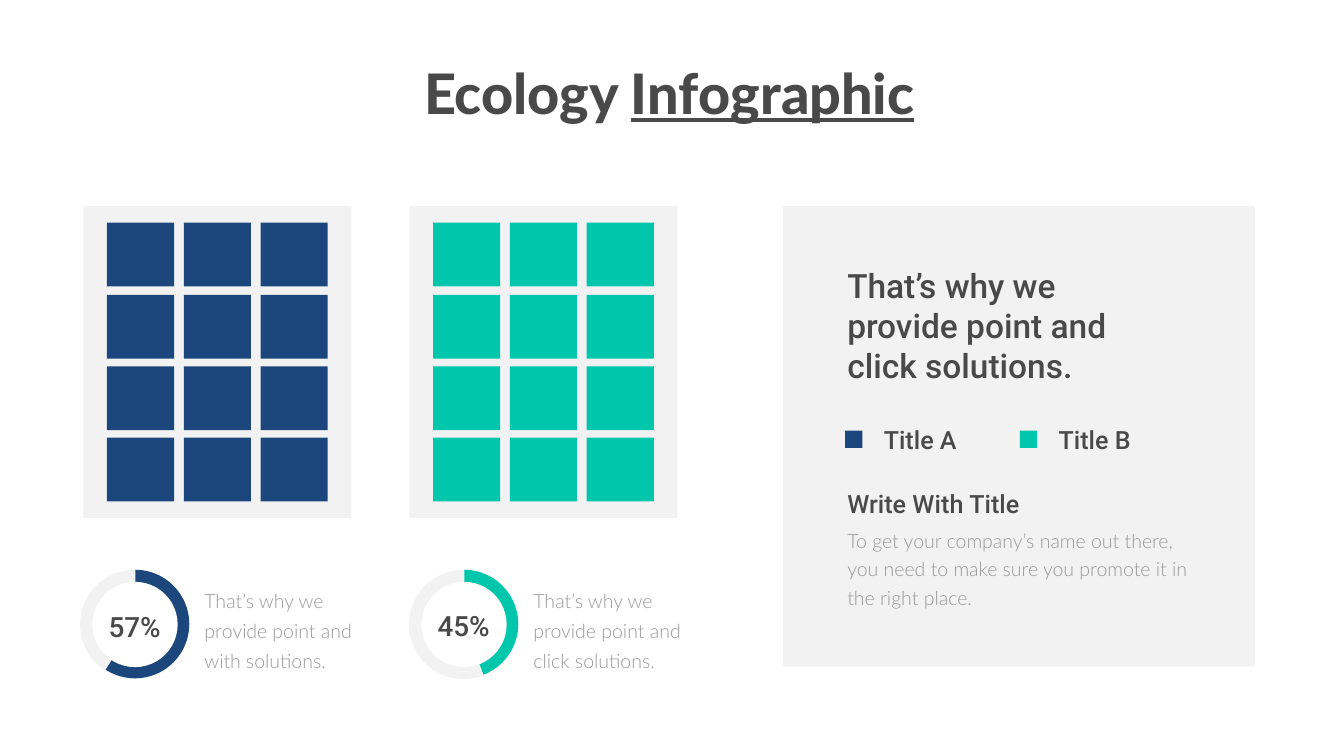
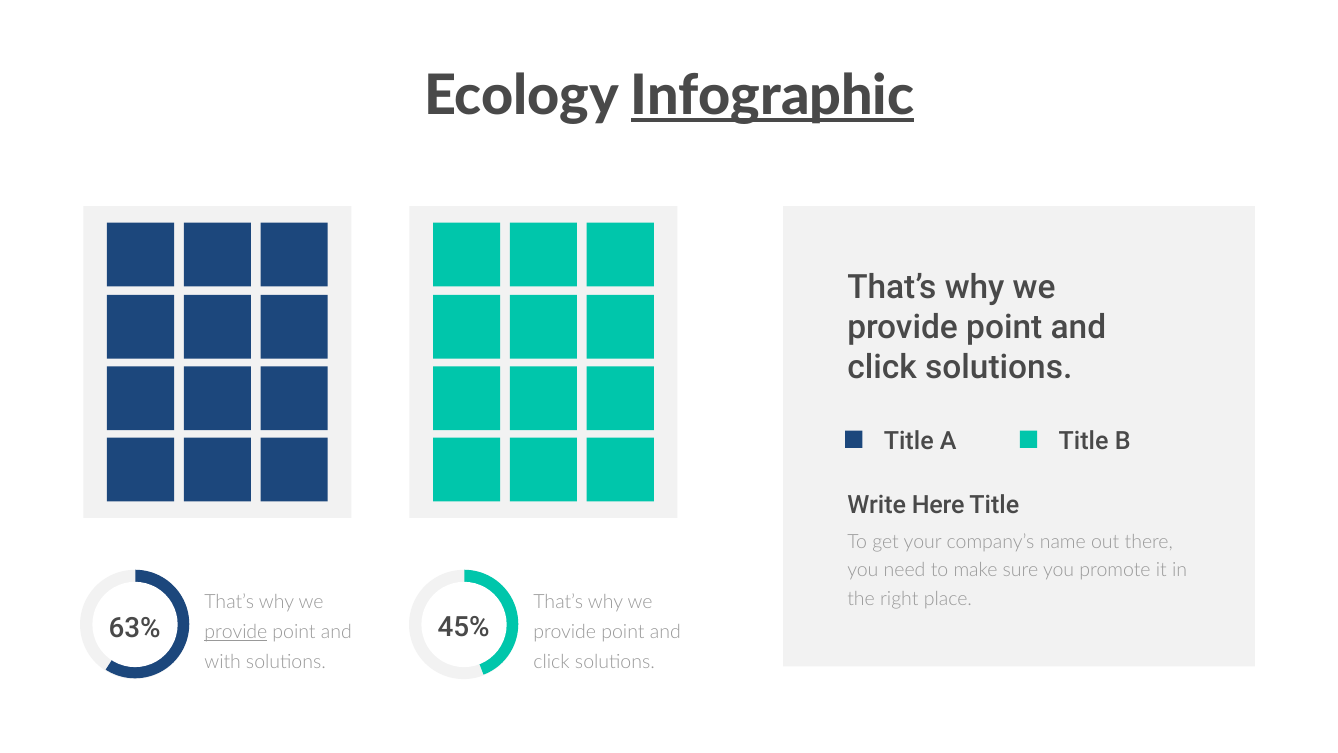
Write With: With -> Here (938, 505)
57%: 57% -> 63% (135, 628)
provide underline: none -> present (236, 632)
